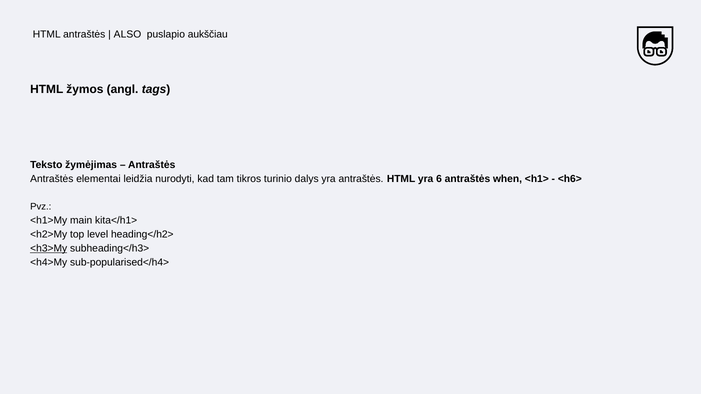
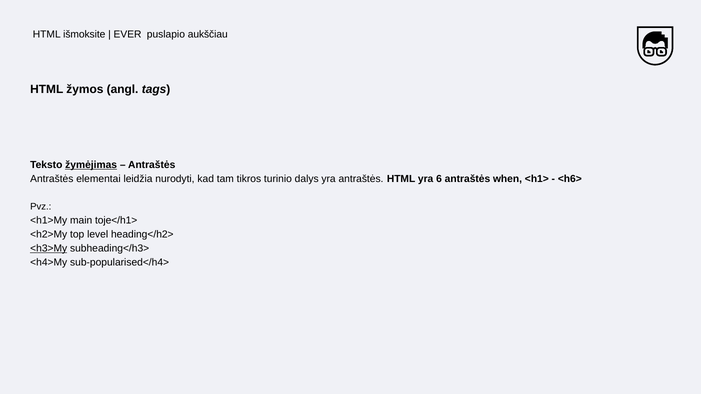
HTML antraštės: antraštės -> išmoksite (84, 35)
ALSO: ALSO -> EVER (128, 35)
žymėjimas underline: none -> present (91, 165)
kita</h1>: kita</h1> -> toje</h1> (116, 220)
